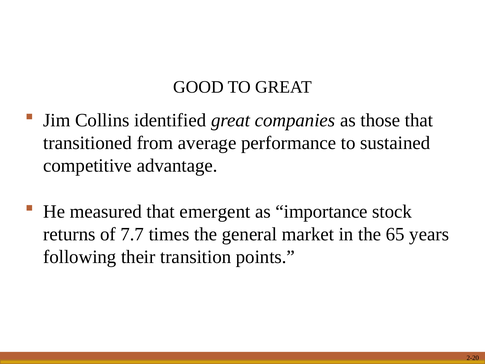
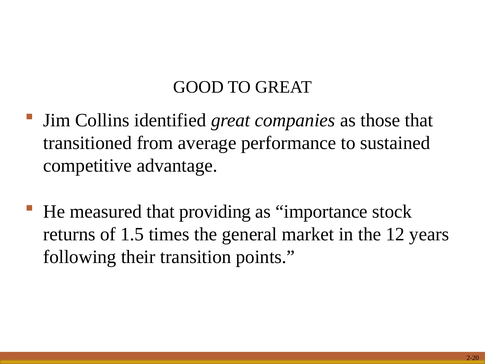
emergent: emergent -> providing (215, 211)
7.7: 7.7 -> 1.5 (132, 234)
65: 65 -> 12 (395, 234)
